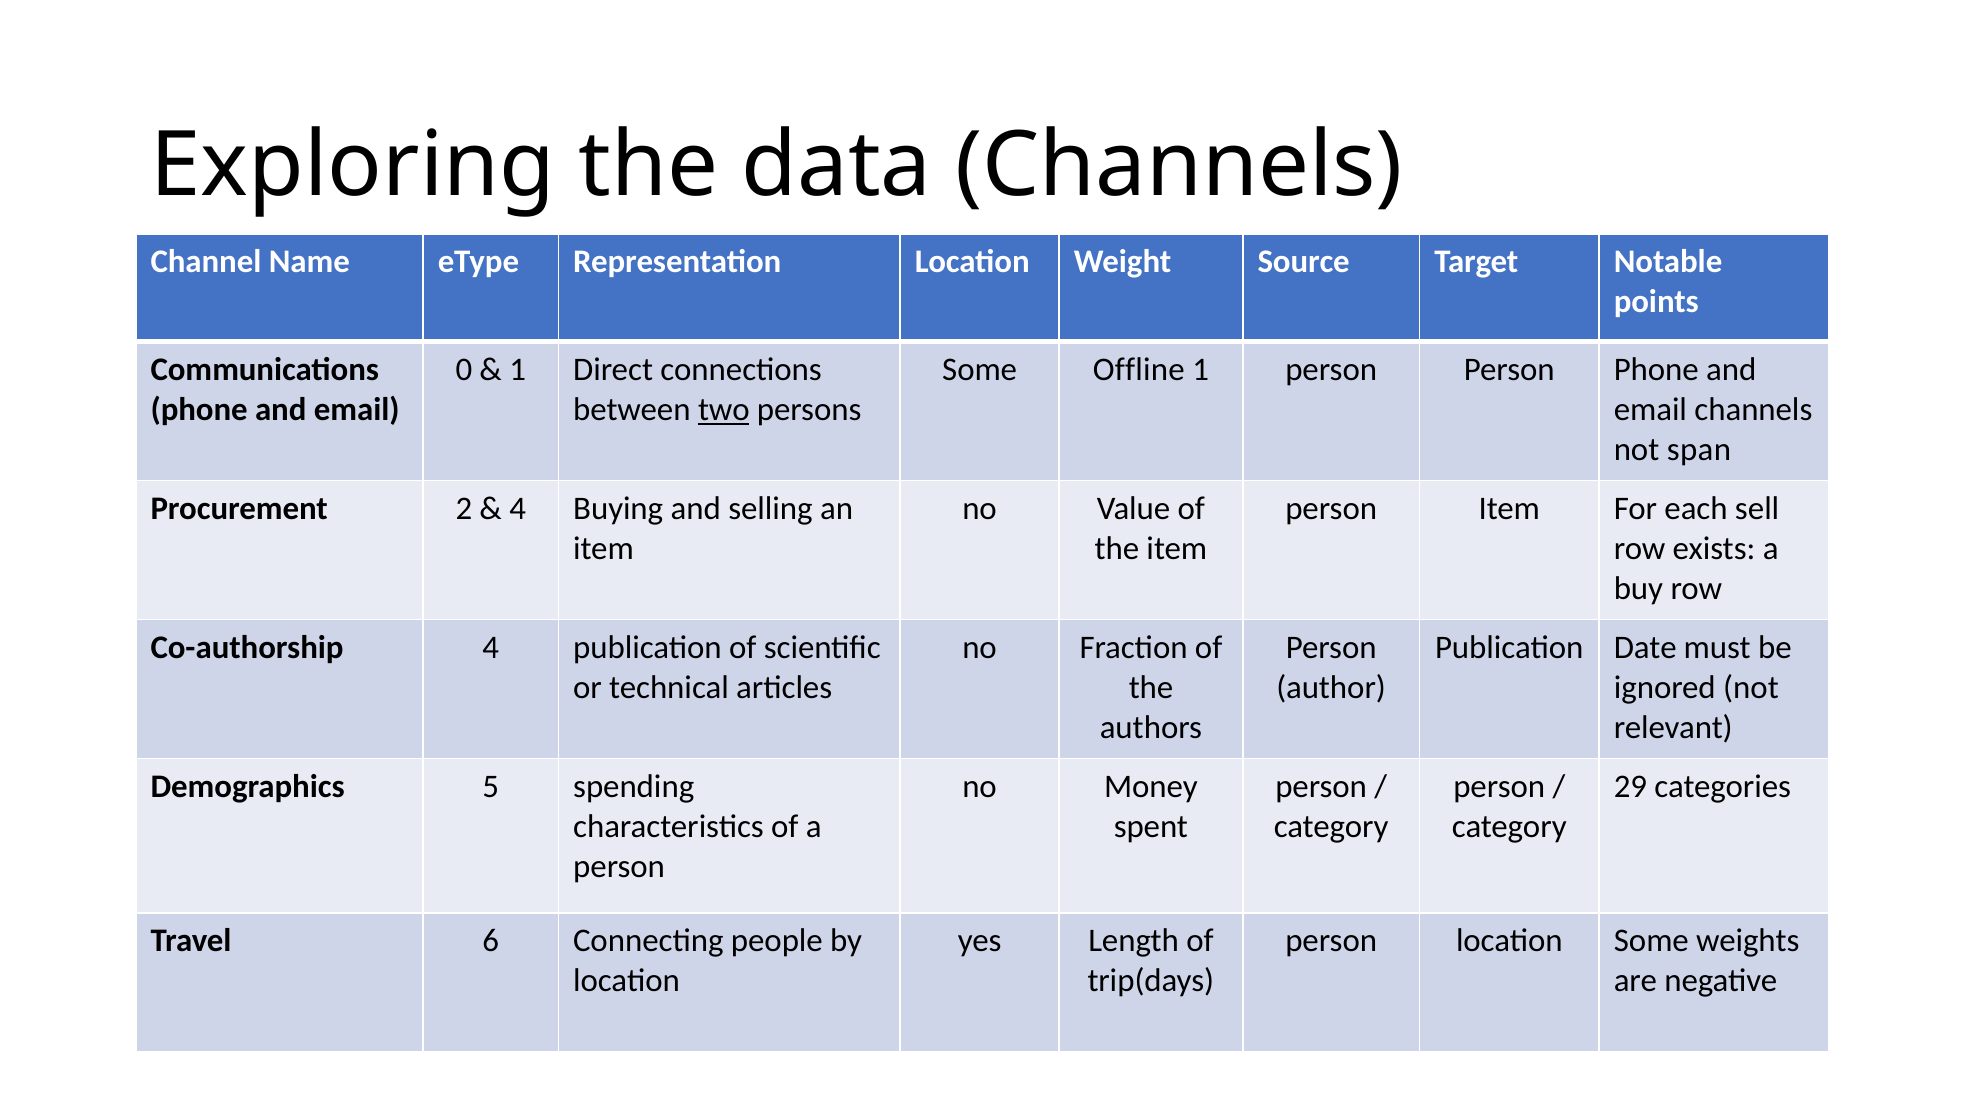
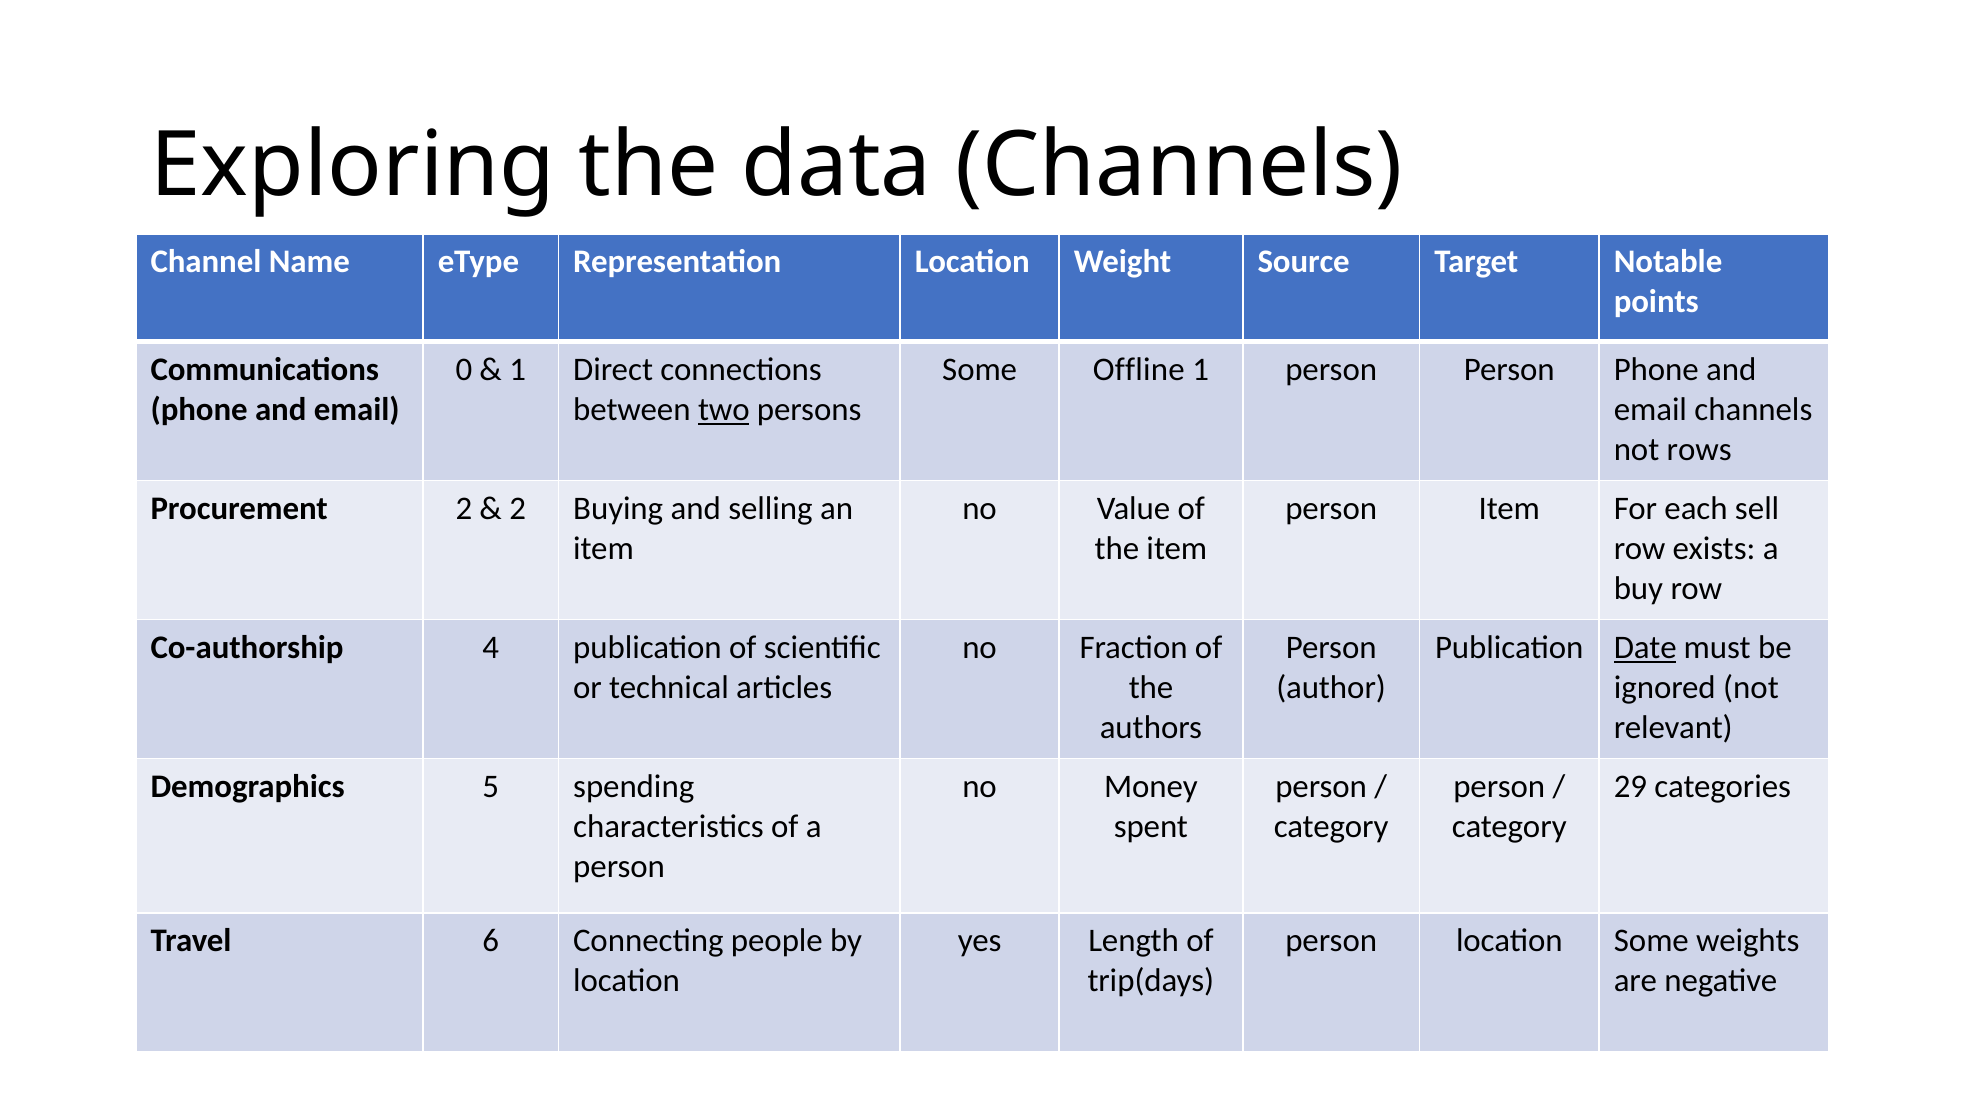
span: span -> rows (1699, 450)
4: 4 -> 2 (518, 509)
Date underline: none -> present (1645, 648)
